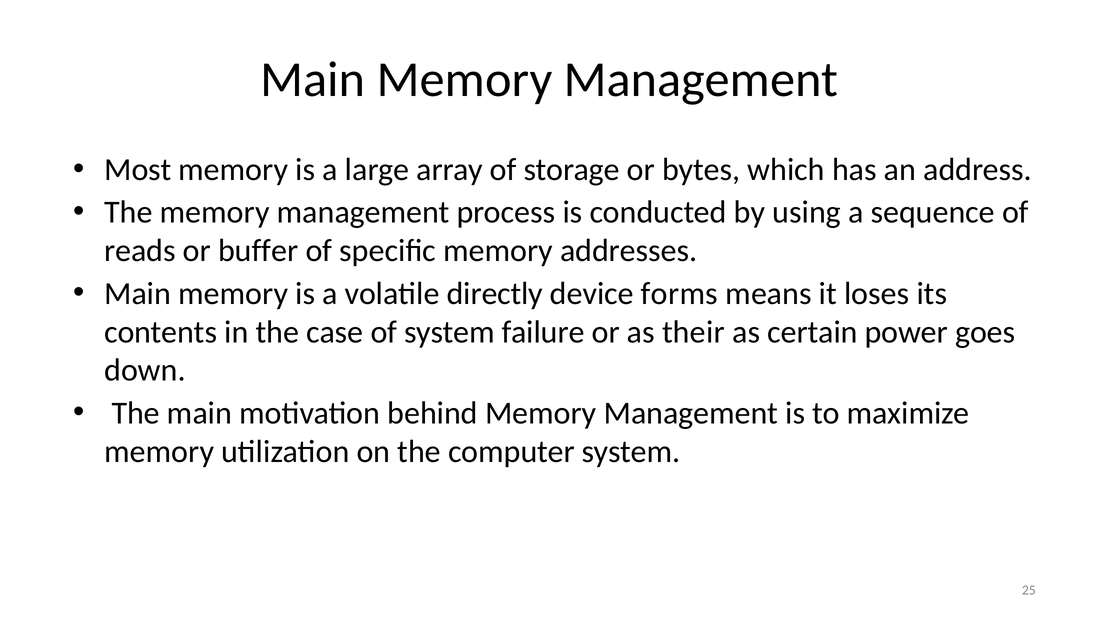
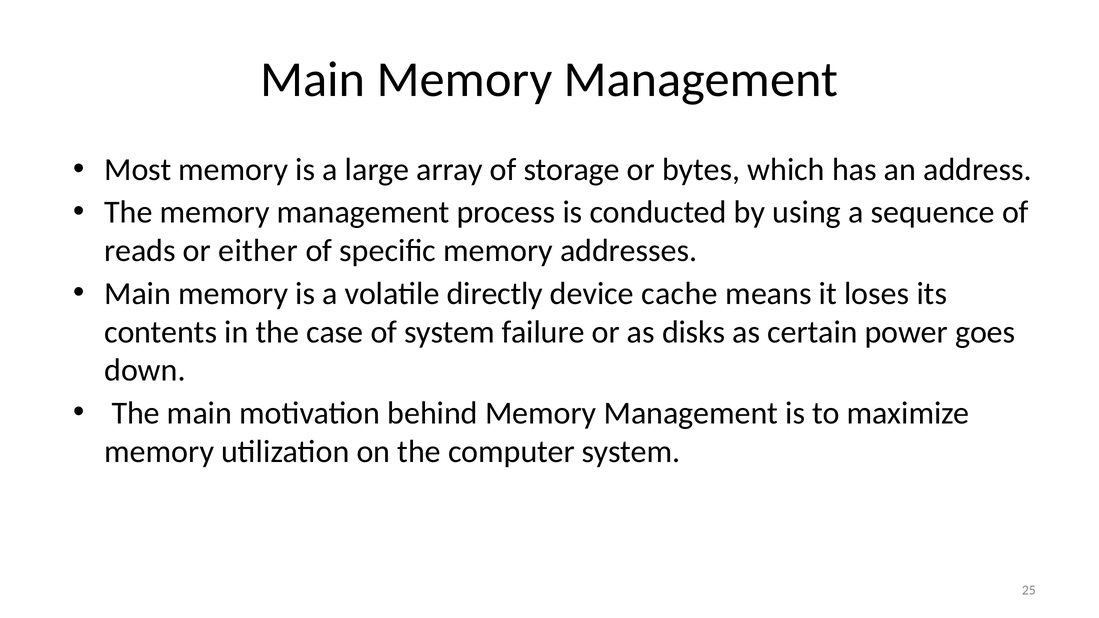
buffer: buffer -> either (258, 251)
forms: forms -> cache (679, 294)
their: their -> disks (694, 332)
